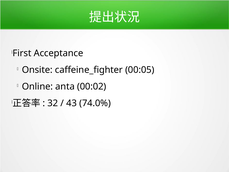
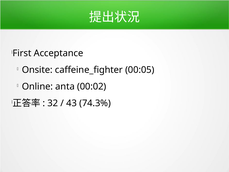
74.0%: 74.0% -> 74.3% (95, 103)
